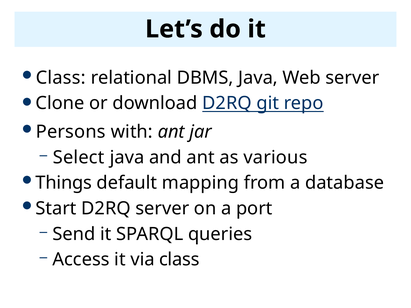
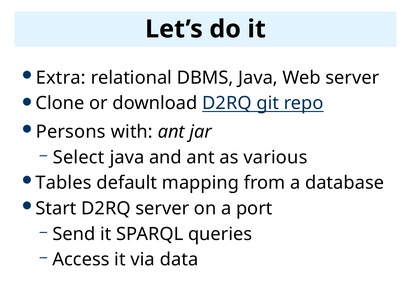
Class: Class -> Extra (61, 78)
Things: Things -> Tables (64, 183)
via class: class -> data (179, 260)
